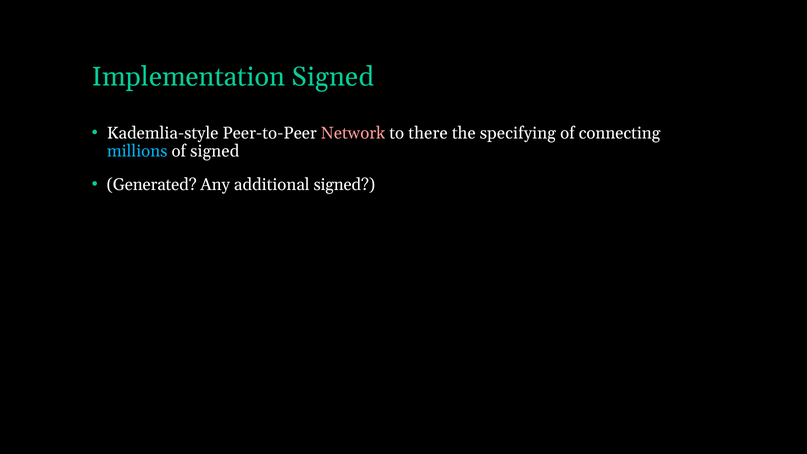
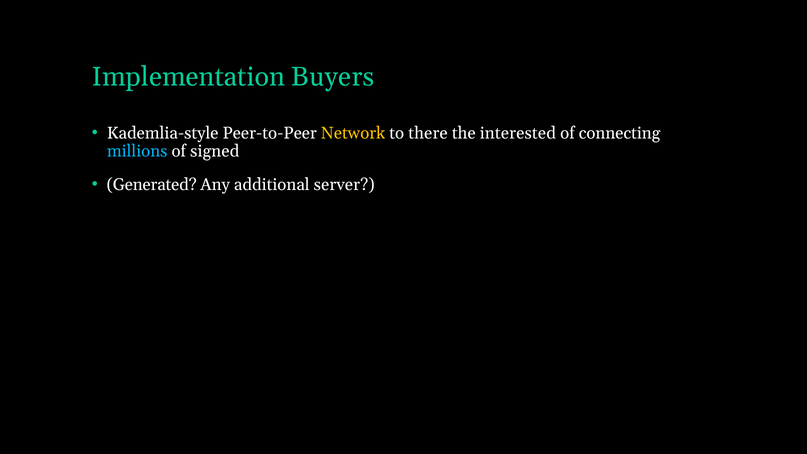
Implementation Signed: Signed -> Buyers (333, 77)
Network colour: pink -> yellow (353, 133)
specifying: specifying -> interested (518, 133)
additional signed: signed -> server (344, 185)
